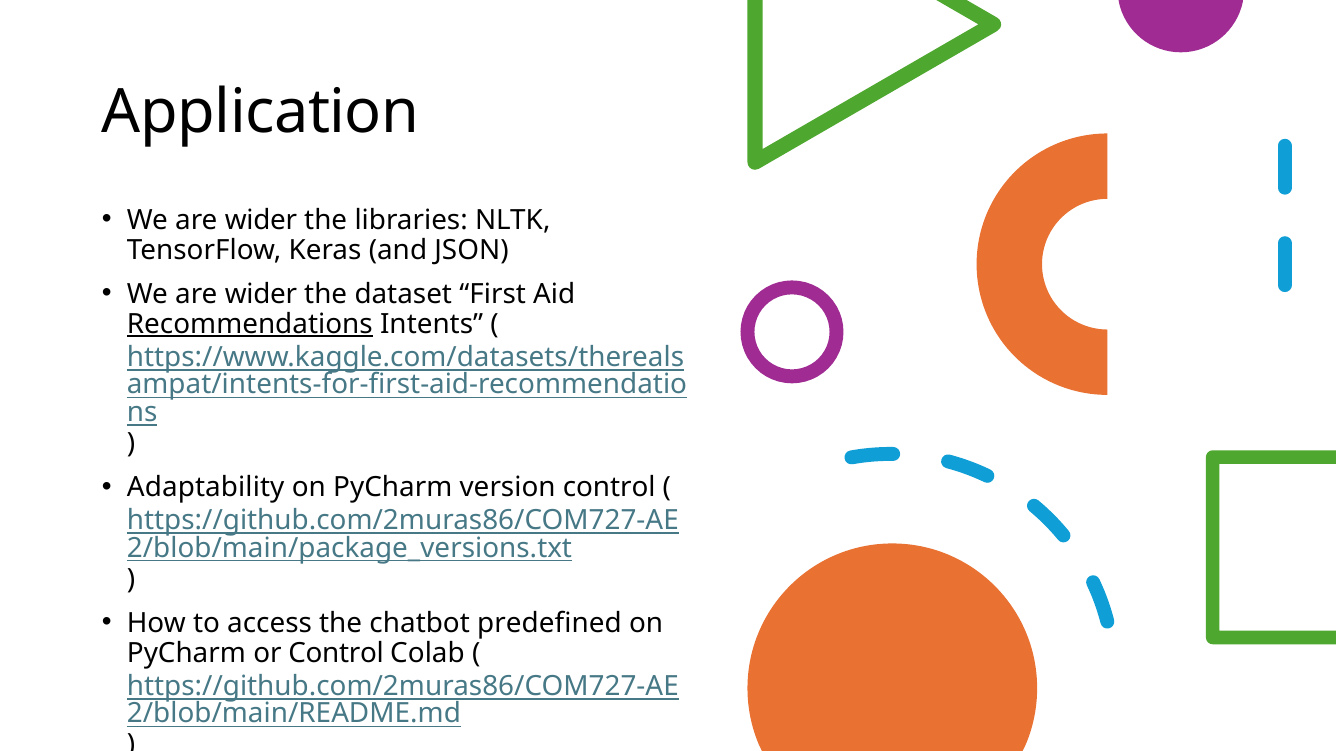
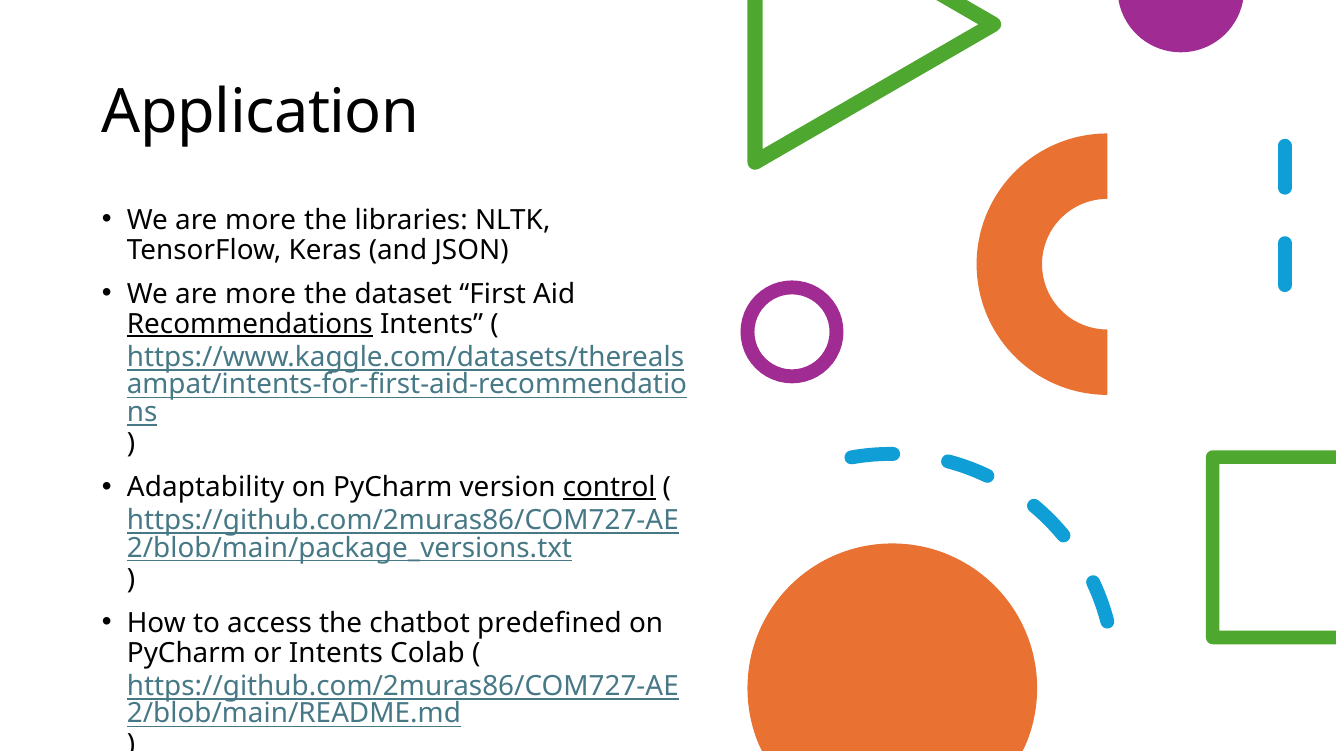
wider: wider -> more (261, 220)
wider: wider -> more (261, 294)
control underline: none -> present (609, 487)
or Control: Control -> Intents (336, 653)
